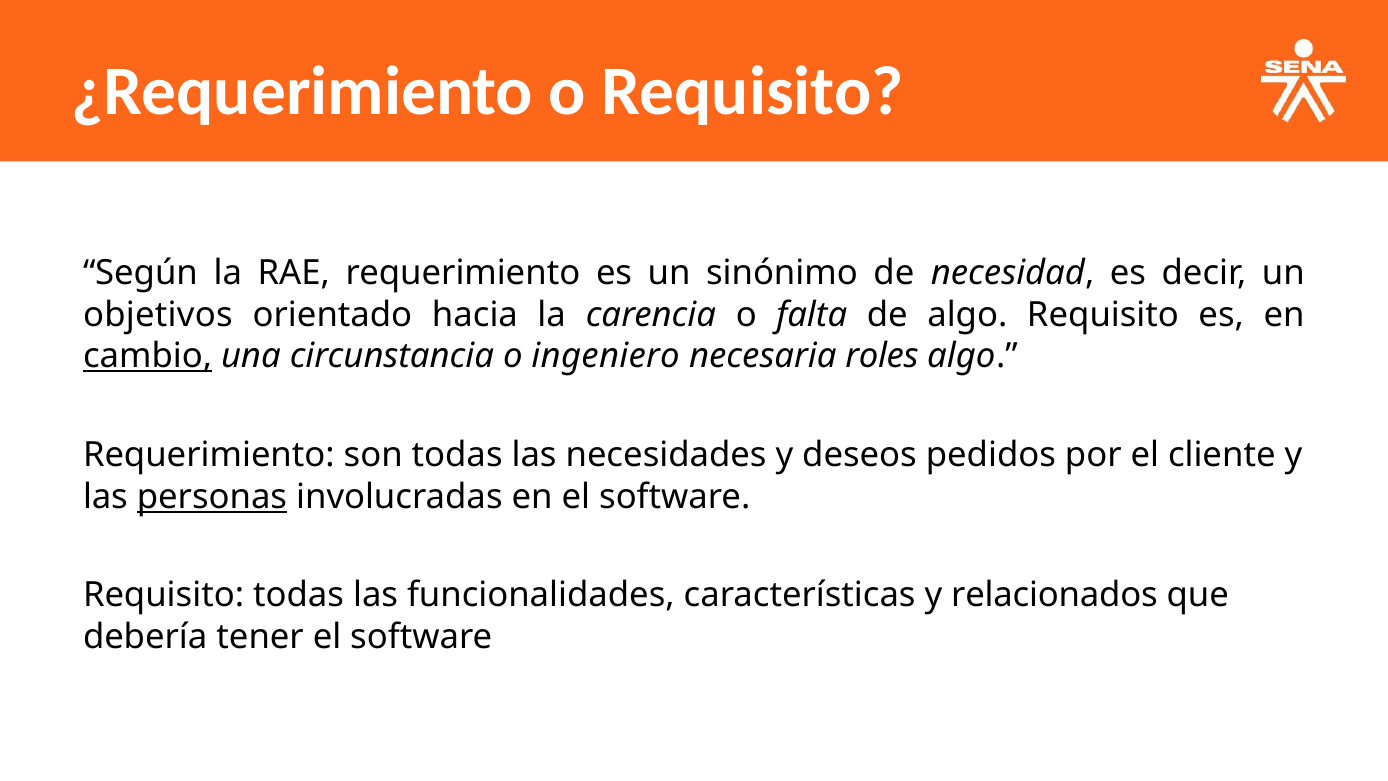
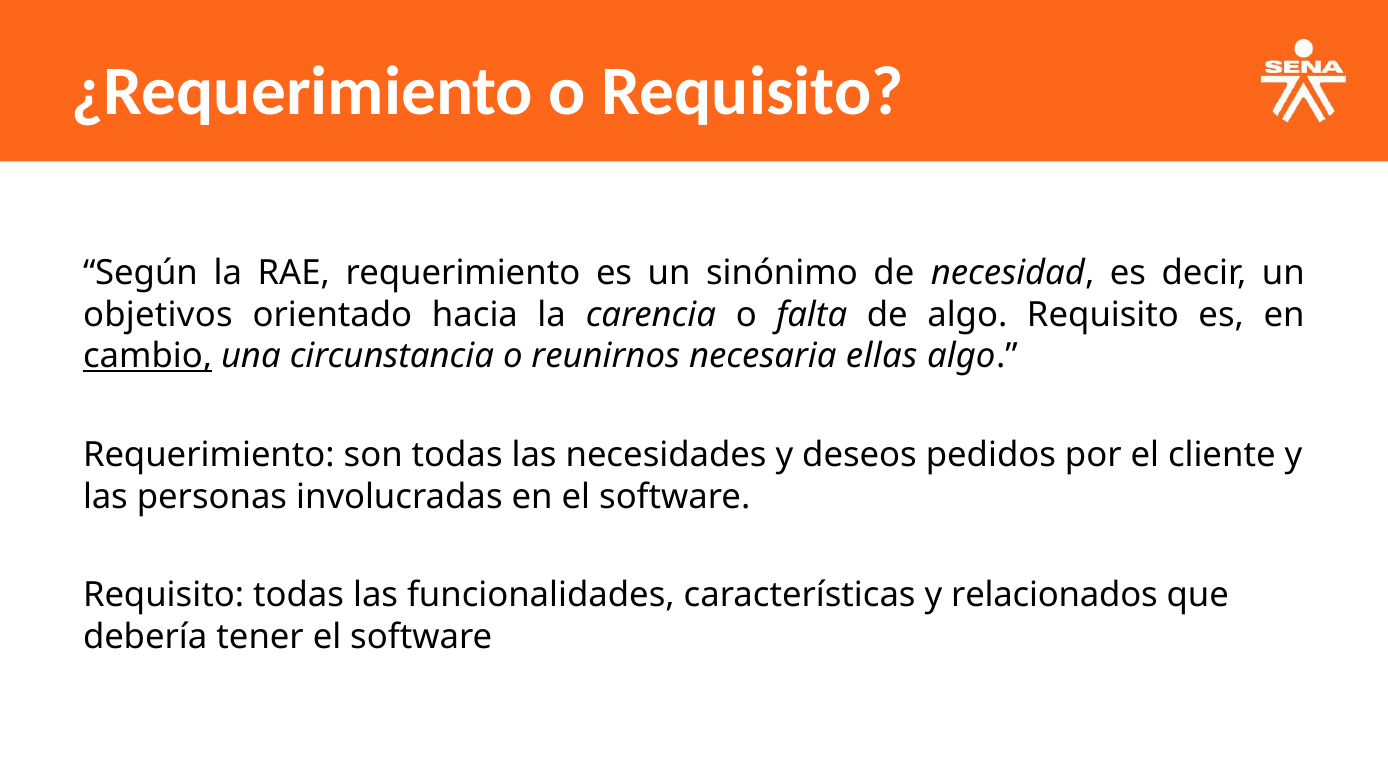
ingeniero: ingeniero -> reunirnos (606, 356)
roles: roles -> ellas (882, 356)
personas underline: present -> none (212, 497)
